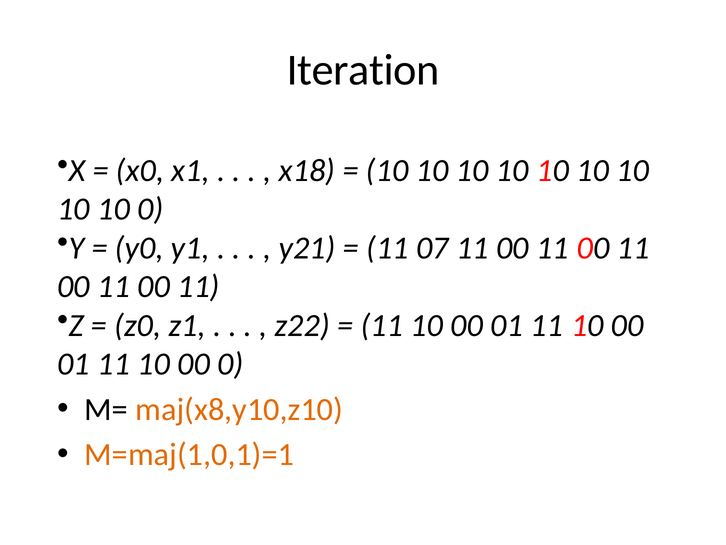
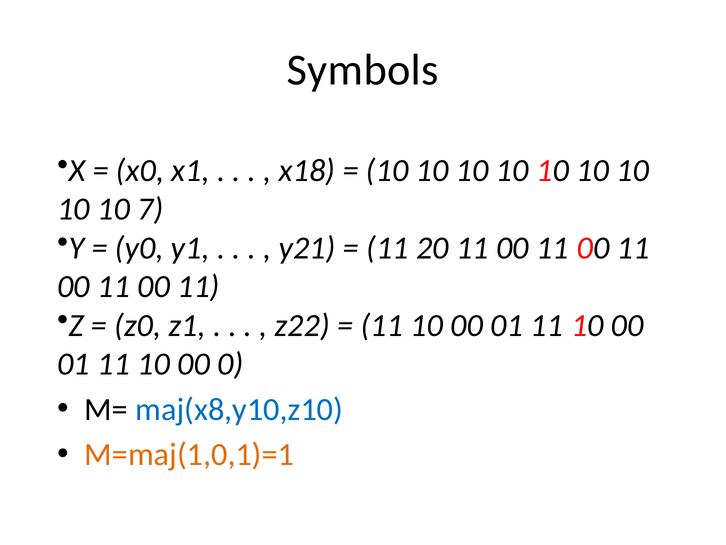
Iteration: Iteration -> Symbols (363, 70)
10 0: 0 -> 7 (150, 209)
07: 07 -> 20 (432, 248)
maj(x8,y10,z10 colour: orange -> blue (239, 409)
